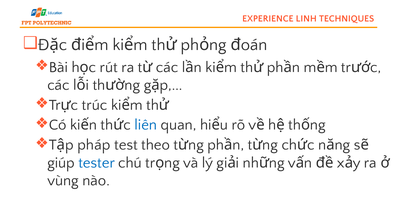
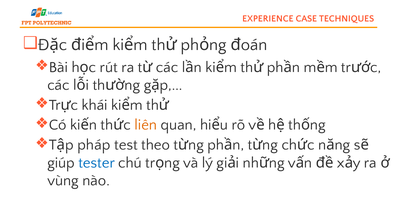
LINH: LINH -> CASE (306, 18)
trúc: trúc -> khái (95, 105)
liên colour: blue -> orange (146, 124)
